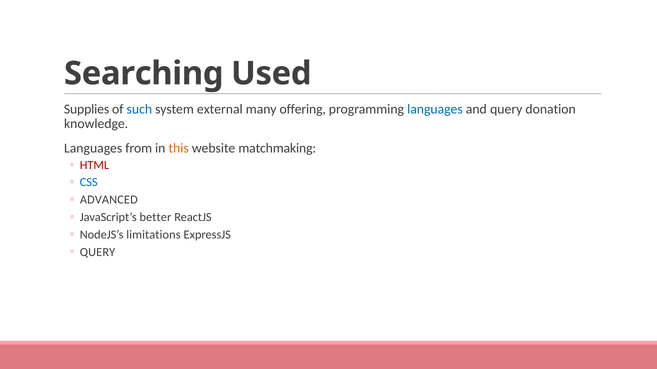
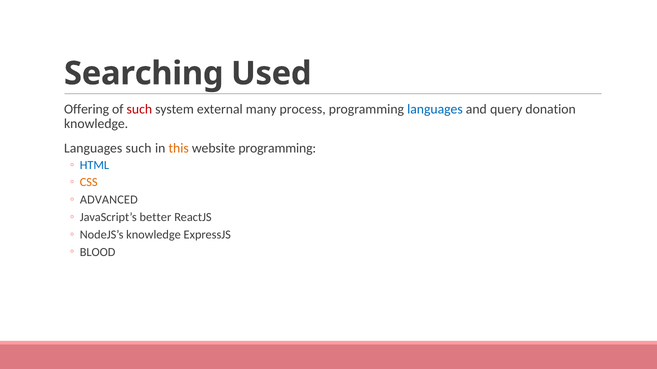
Supplies: Supplies -> Offering (87, 109)
such colour: blue -> red (139, 109)
offering: offering -> process (303, 109)
Languages from: from -> such (139, 148)
website matchmaking: matchmaking -> programming (277, 148)
HTML colour: red -> blue (94, 165)
CSS colour: blue -> orange (89, 183)
NodeJS’s limitations: limitations -> knowledge (154, 235)
QUERY: QUERY -> BLOOD (98, 252)
